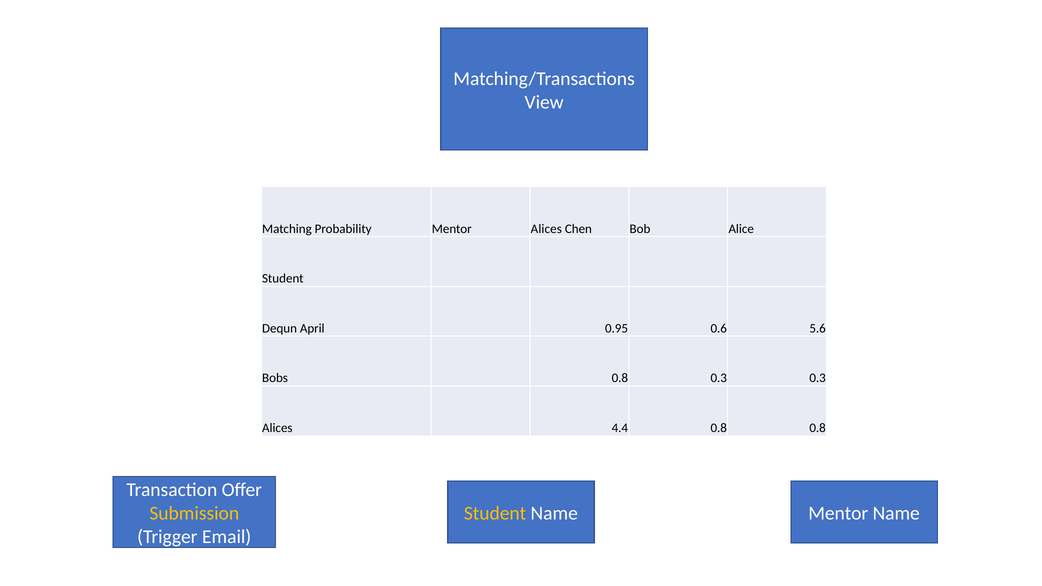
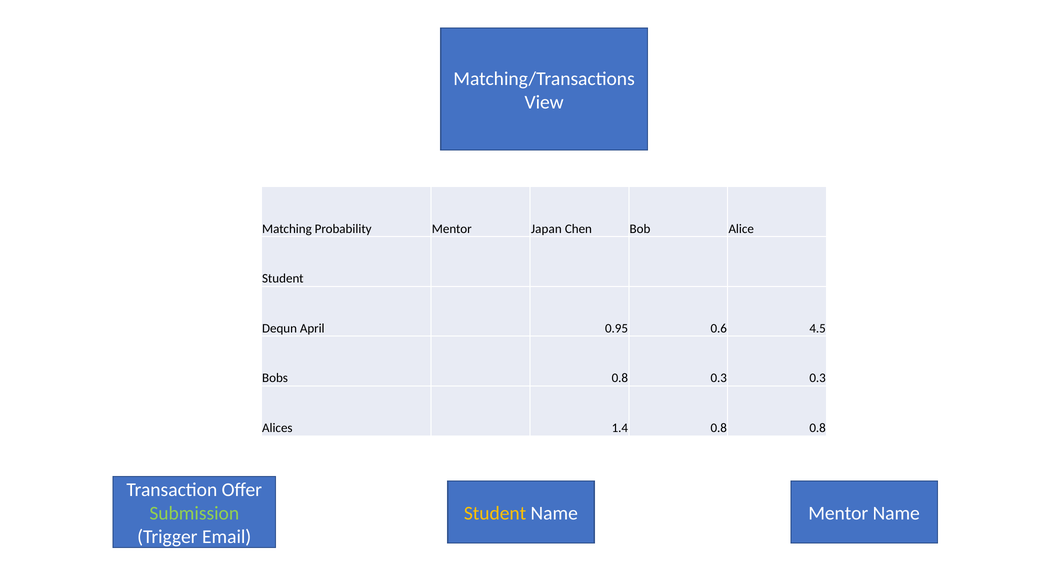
Mentor Alices: Alices -> Japan (546, 229)
5.6: 5.6 -> 4.5 (818, 328)
4.4: 4.4 -> 1.4 (620, 428)
Submission colour: yellow -> light green (194, 514)
